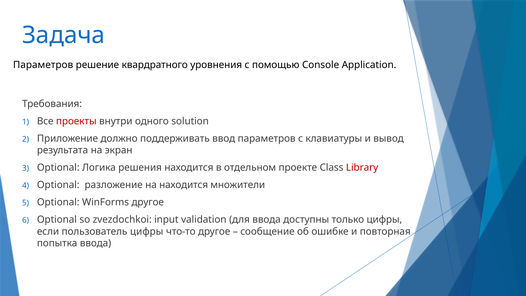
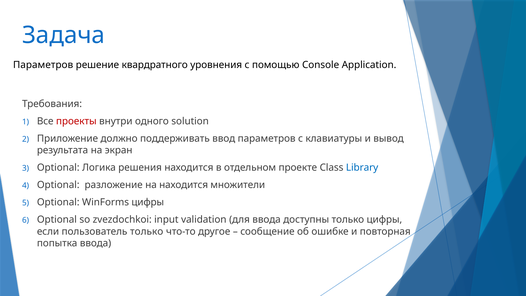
Library colour: red -> blue (362, 168)
WinForms другое: другое -> цифры (148, 202)
пользователь цифры: цифры -> только (147, 231)
